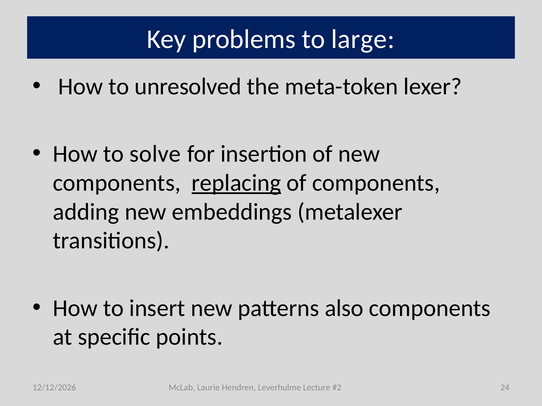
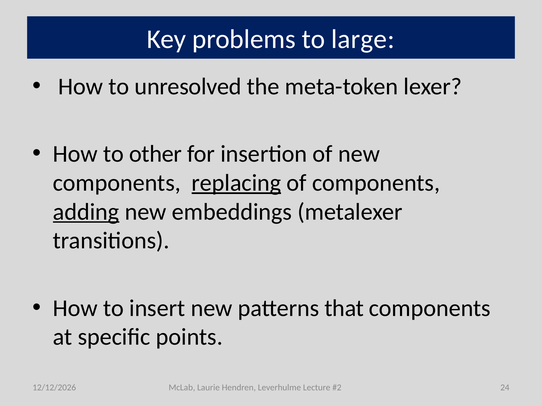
solve: solve -> other (155, 154)
adding underline: none -> present (86, 212)
also: also -> that (344, 308)
